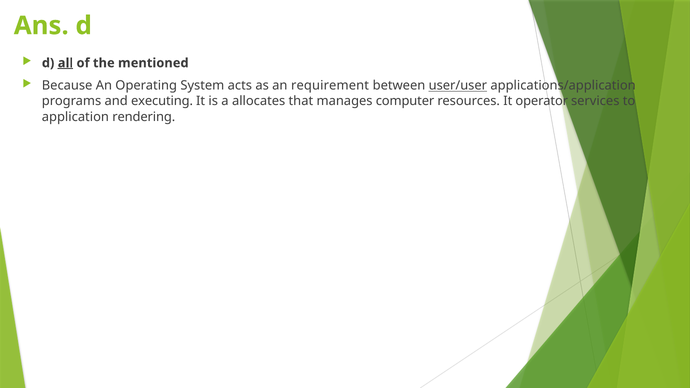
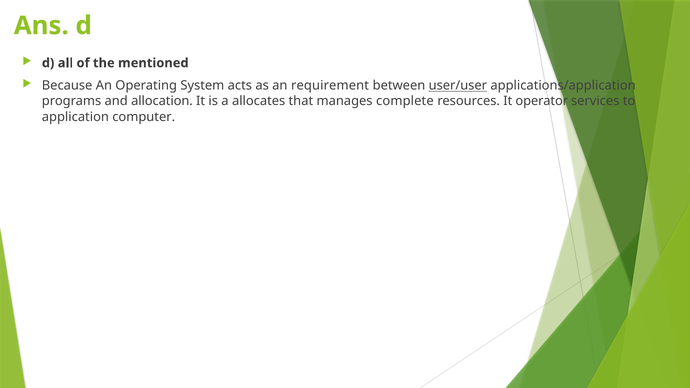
all underline: present -> none (65, 63)
executing: executing -> allocation (162, 101)
computer: computer -> complete (405, 101)
rendering: rendering -> computer (144, 117)
